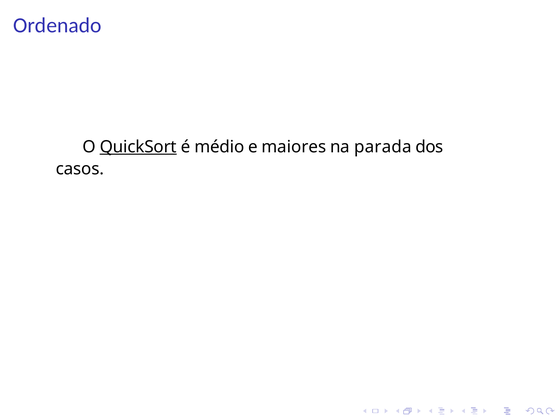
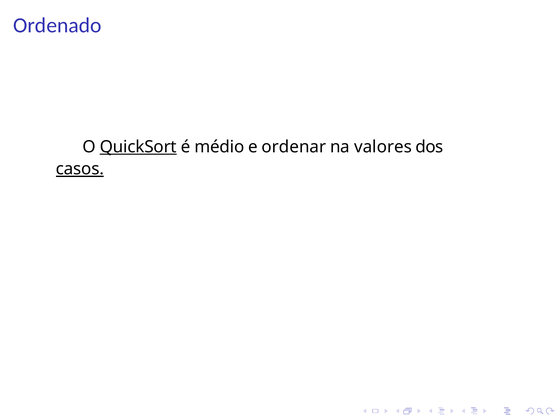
maiores: maiores -> ordenar (294, 147)
parada: parada -> valores (383, 147)
casos underline: none -> present (80, 169)
